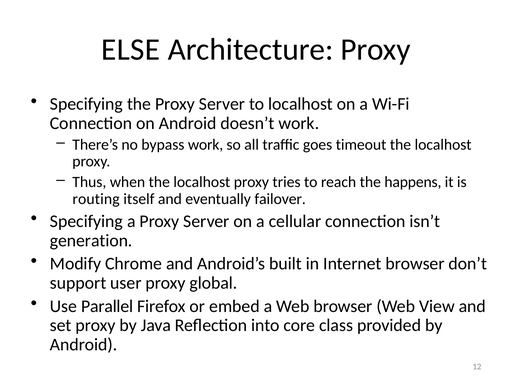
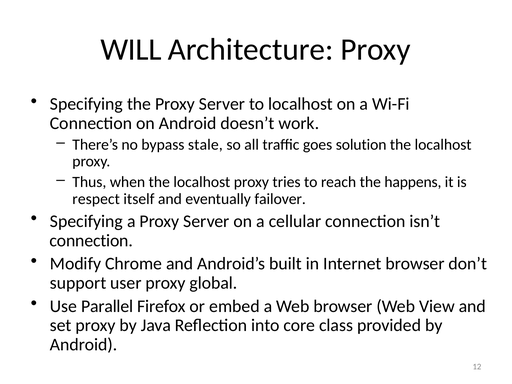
ELSE: ELSE -> WILL (131, 50)
bypass work: work -> stale (205, 145)
timeout: timeout -> solution (361, 145)
routing: routing -> respect (96, 199)
generation: generation -> connection (91, 240)
